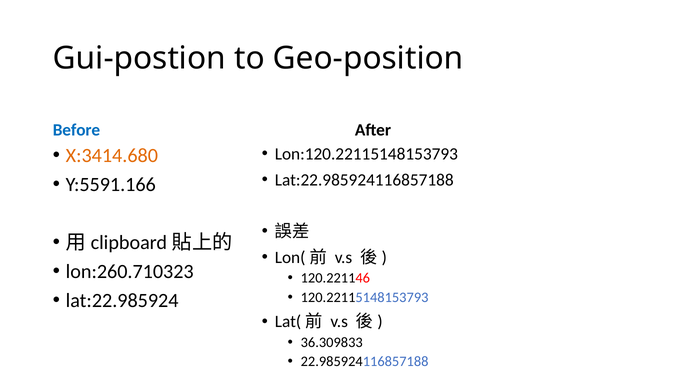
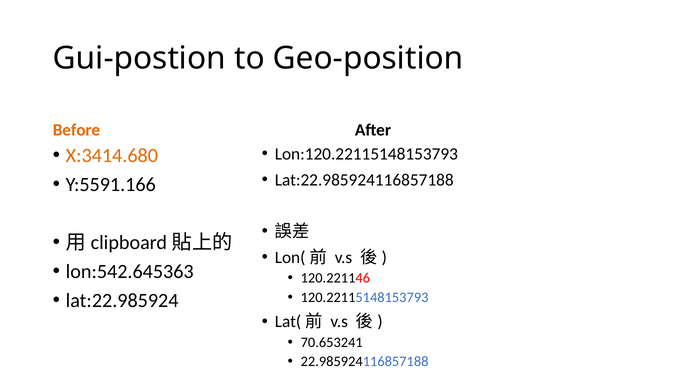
Before colour: blue -> orange (76, 130)
lon:260.710323: lon:260.710323 -> lon:542.645363 (130, 271)
36.309833: 36.309833 -> 70.653241 (332, 342)
